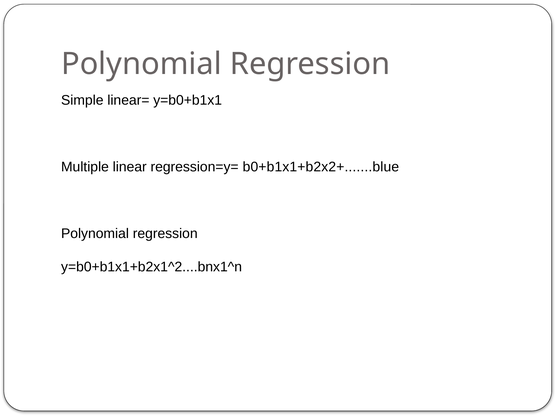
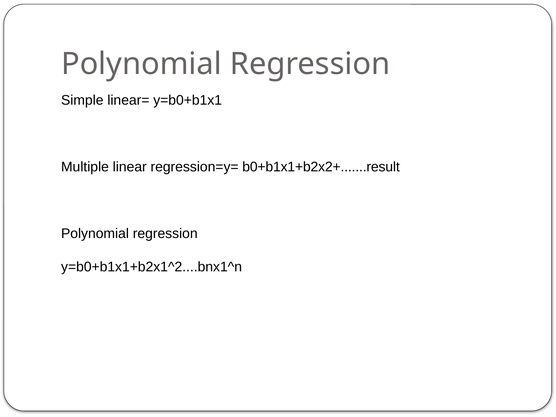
b0+b1x1+b2x2+.......blue: b0+b1x1+b2x2+.......blue -> b0+b1x1+b2x2+.......result (321, 167)
